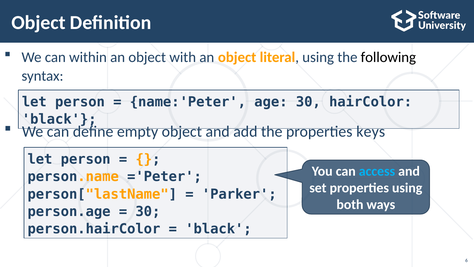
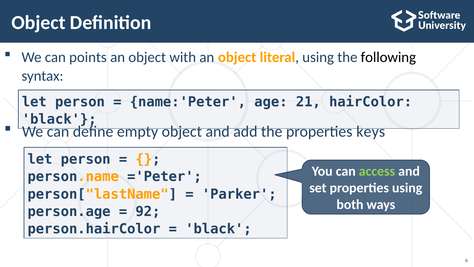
within: within -> points (88, 57)
age 30: 30 -> 21 (308, 102)
access colour: light blue -> light green (377, 171)
30: 30 -> 92 (148, 211)
